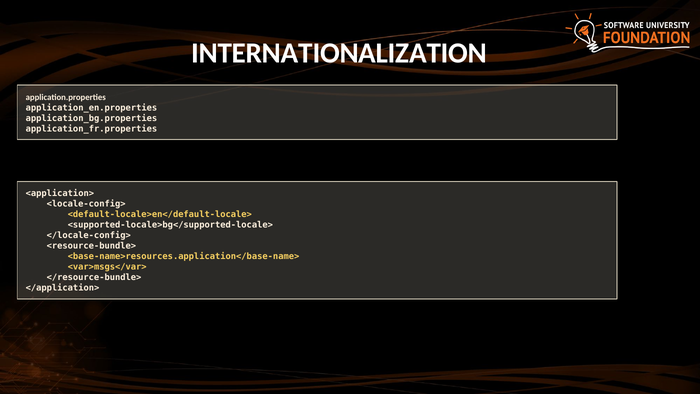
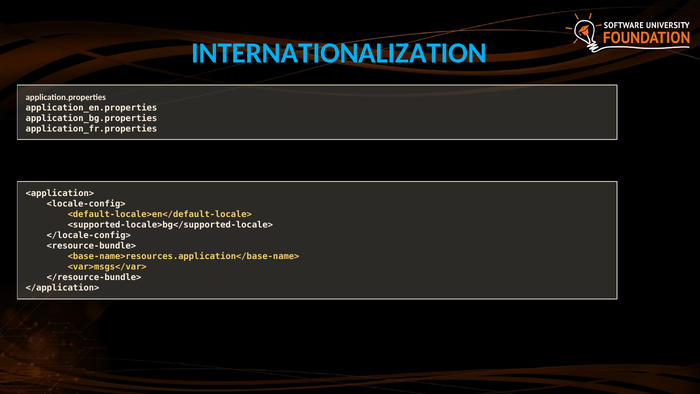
INTERNATIONALIZATION colour: white -> light blue (339, 53)
